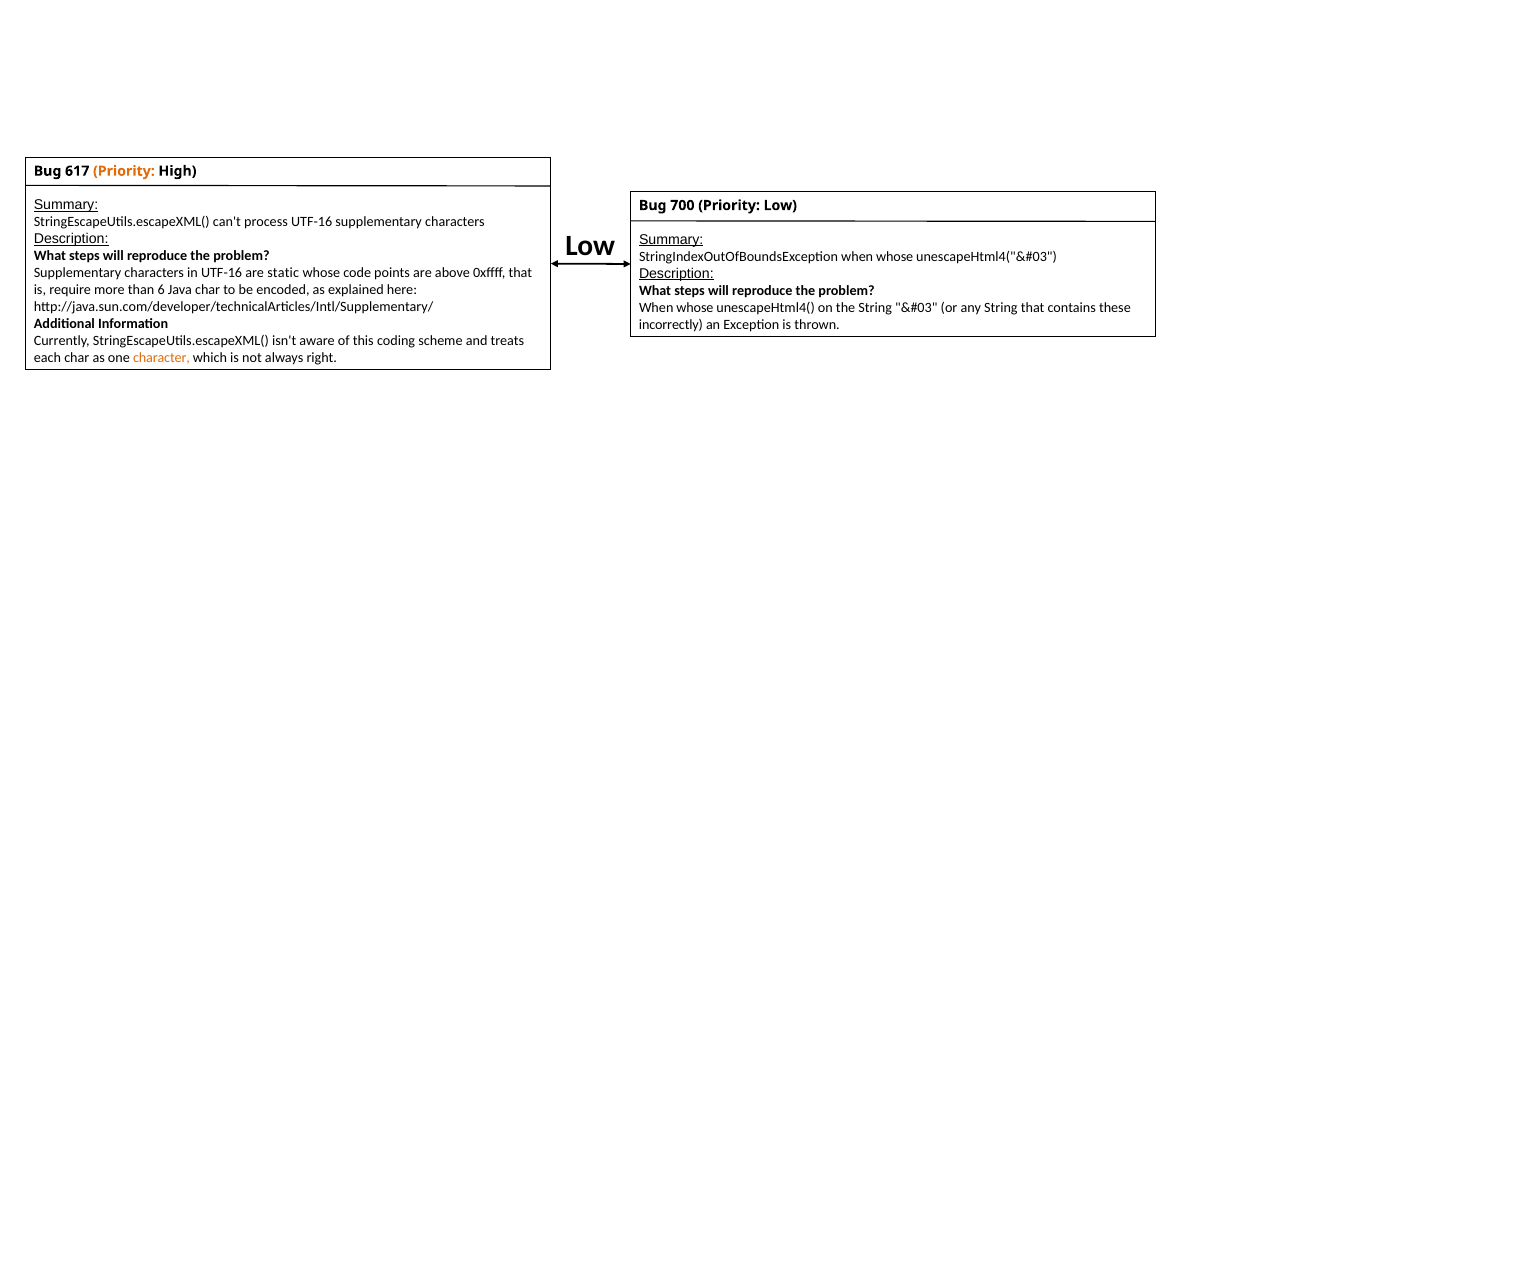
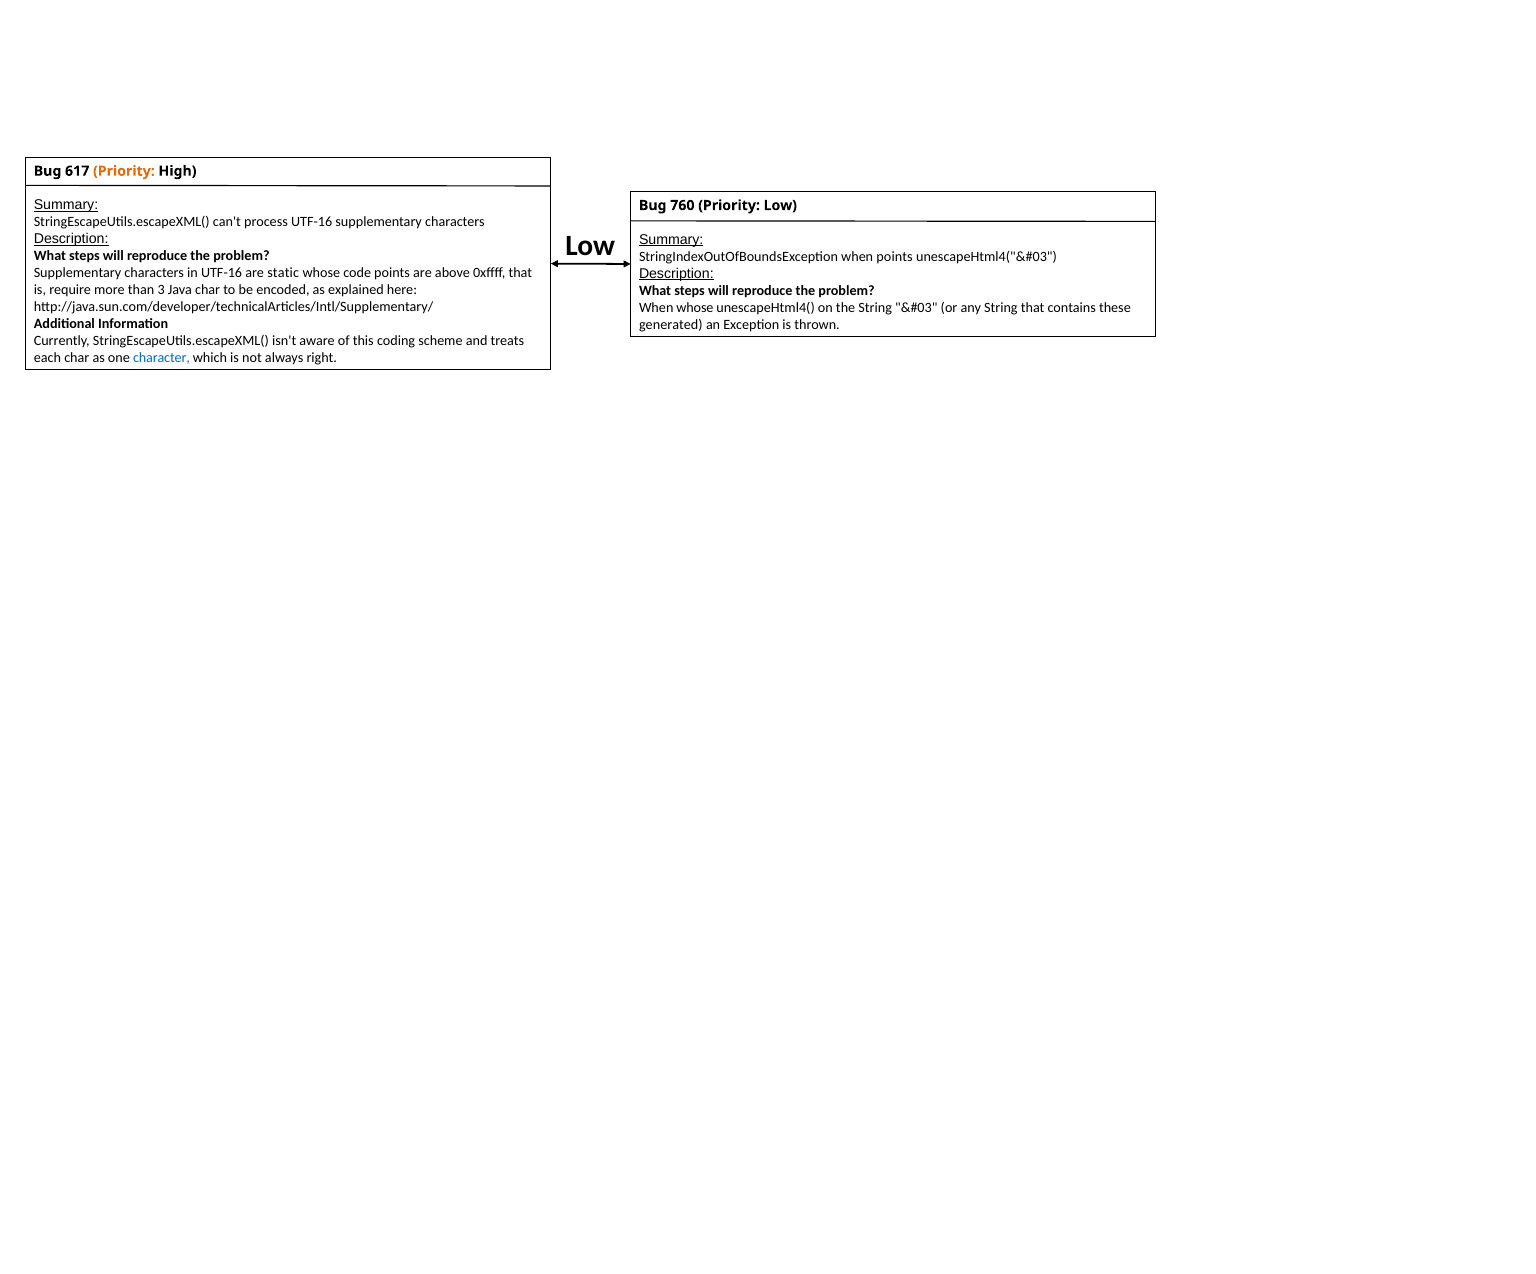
700: 700 -> 760 (682, 205)
StringIndexOutOfBoundsException when whose: whose -> points (895, 257)
6: 6 -> 3 (161, 290)
incorrectly: incorrectly -> generated (671, 325)
character colour: orange -> blue (161, 358)
